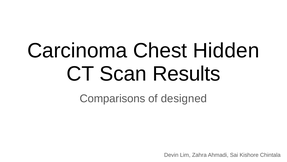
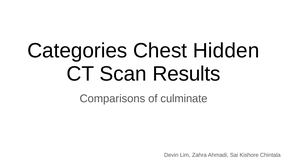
Carcinoma: Carcinoma -> Categories (77, 51)
designed: designed -> culminate (184, 98)
